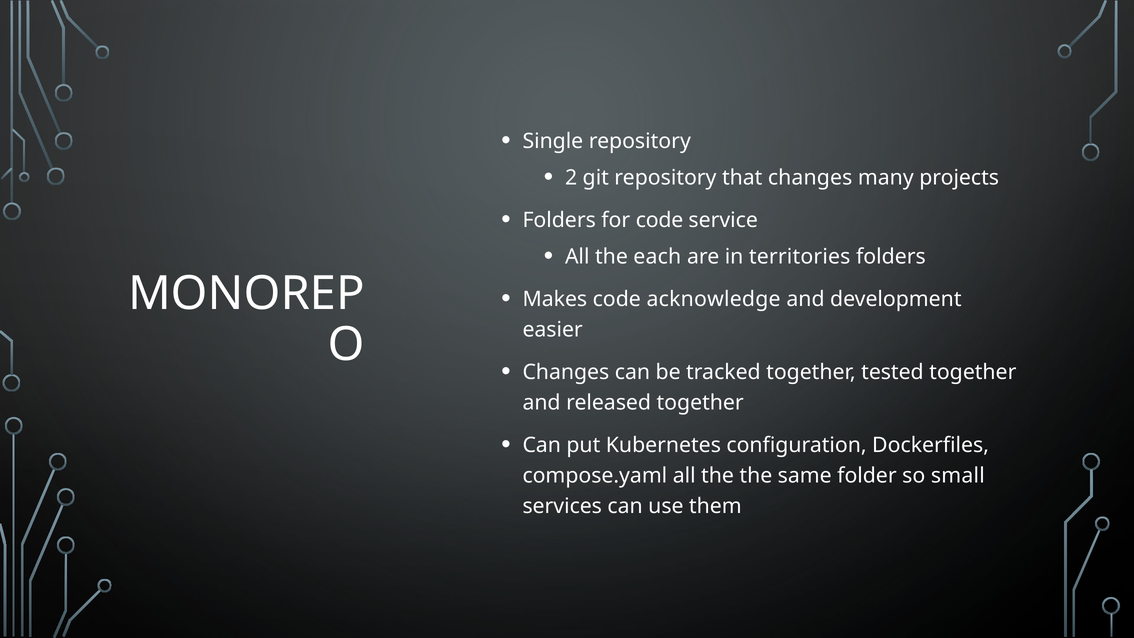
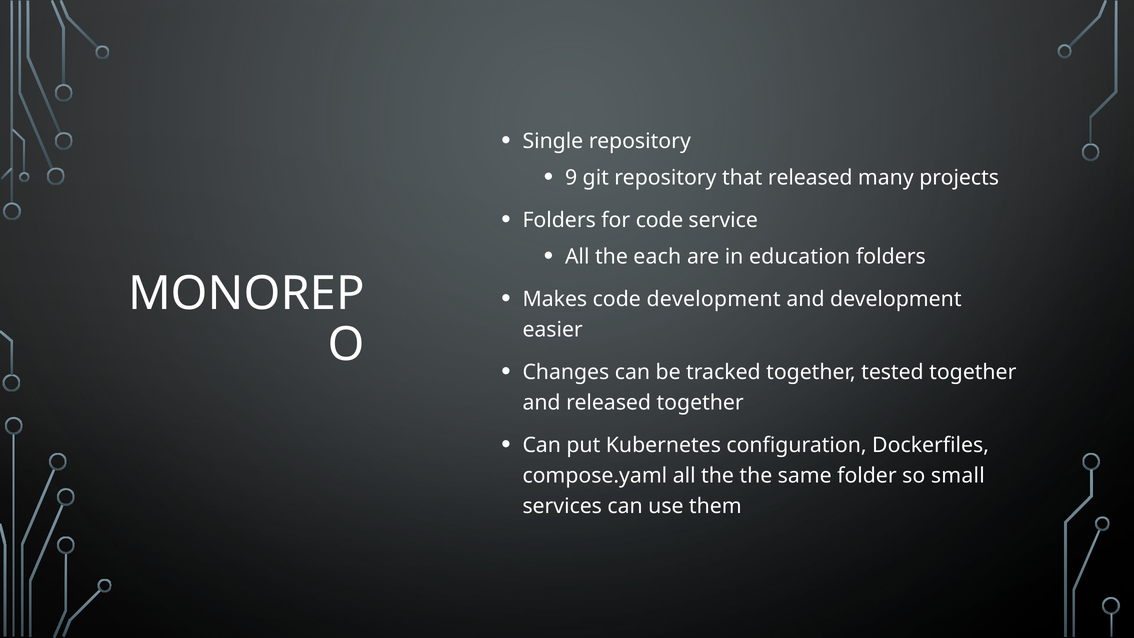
2: 2 -> 9 (571, 178)
that changes: changes -> released (810, 178)
territories: territories -> education (800, 257)
code acknowledge: acknowledge -> development (714, 299)
